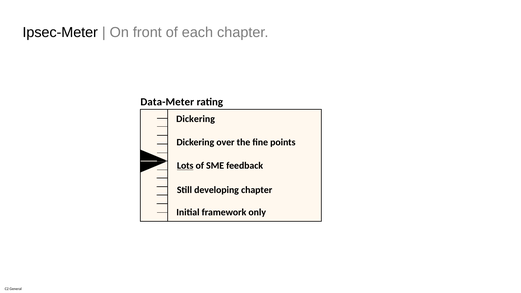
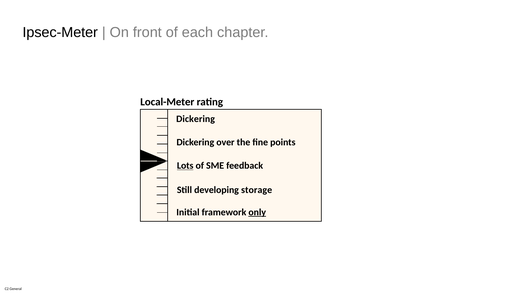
Data-Meter: Data-Meter -> Local-Meter (167, 102)
developing chapter: chapter -> storage (257, 190)
only underline: none -> present (257, 212)
